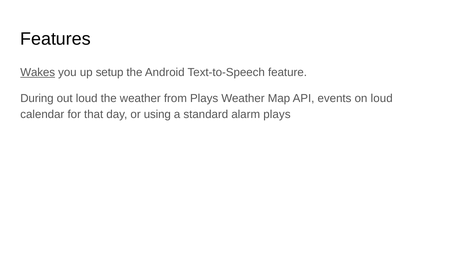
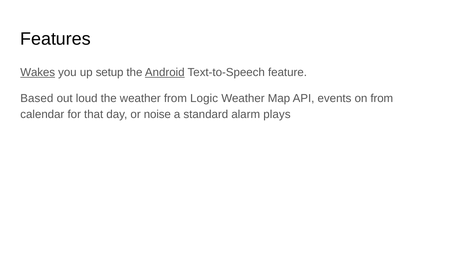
Android underline: none -> present (165, 72)
During: During -> Based (37, 98)
from Plays: Plays -> Logic (204, 98)
on loud: loud -> from (382, 98)
using: using -> noise (157, 114)
